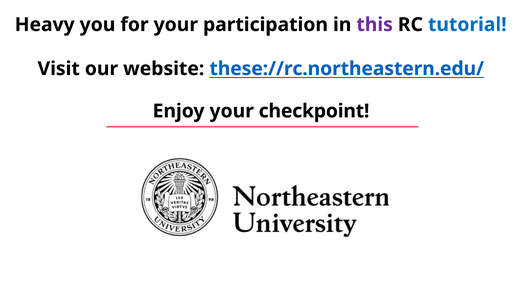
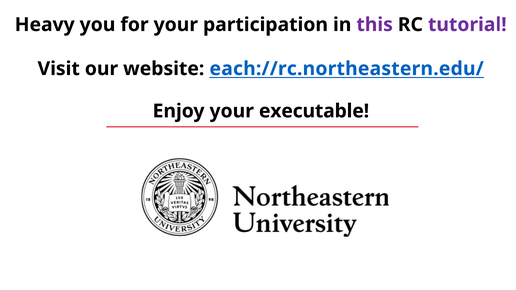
tutorial colour: blue -> purple (467, 25)
these://rc.northeastern.edu/: these://rc.northeastern.edu/ -> each://rc.northeastern.edu/ (347, 69)
checkpoint: checkpoint -> executable (314, 111)
